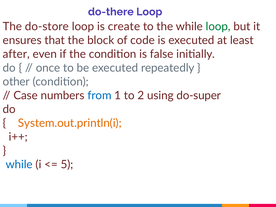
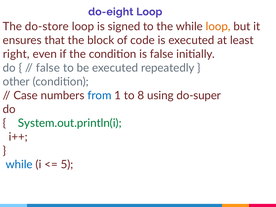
do-there: do-there -> do-eight (111, 12)
create: create -> signed (124, 27)
loop colour: green -> orange (218, 27)
after: after -> right (16, 54)
once: once -> false (48, 68)
2: 2 -> 8 (141, 96)
System.out.println(i colour: orange -> green (70, 123)
